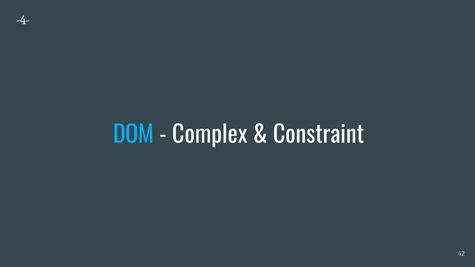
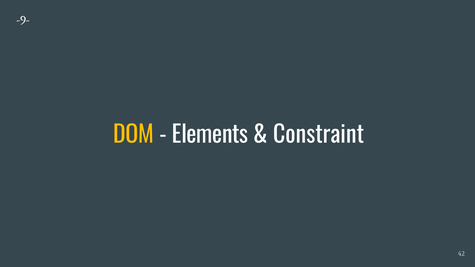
-4-: -4- -> -9- (23, 20)
DOM colour: light blue -> yellow (134, 135)
Complex: Complex -> Elements (210, 135)
